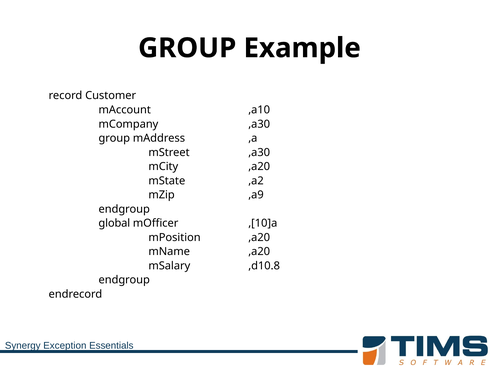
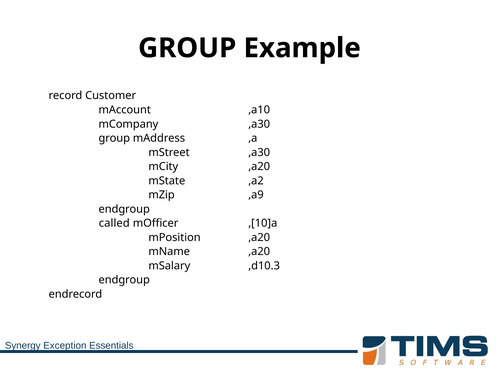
global: global -> called (114, 223)
,d10.8: ,d10.8 -> ,d10.3 (264, 266)
